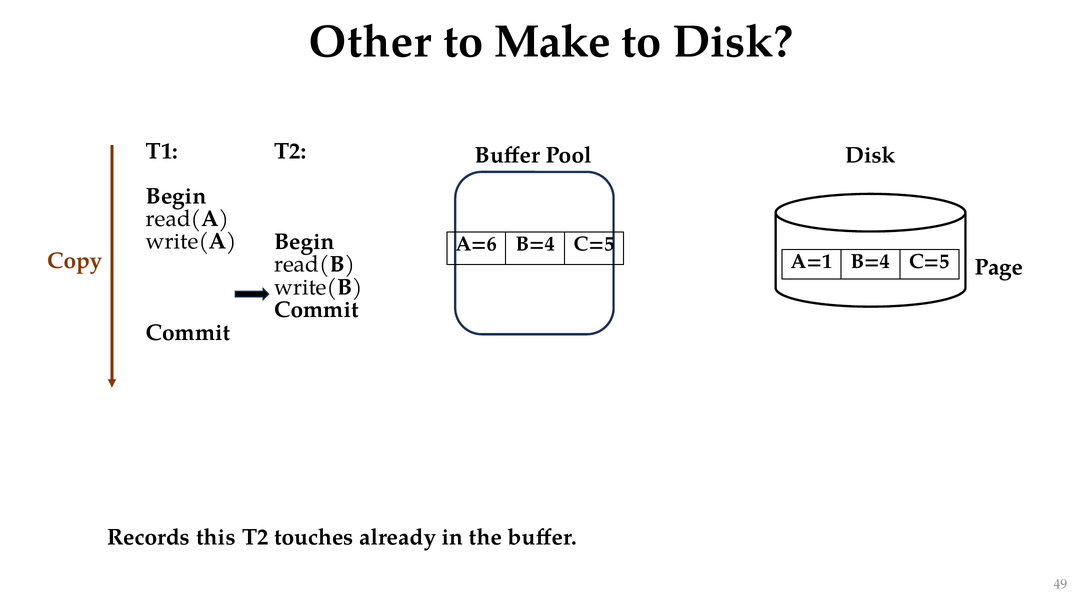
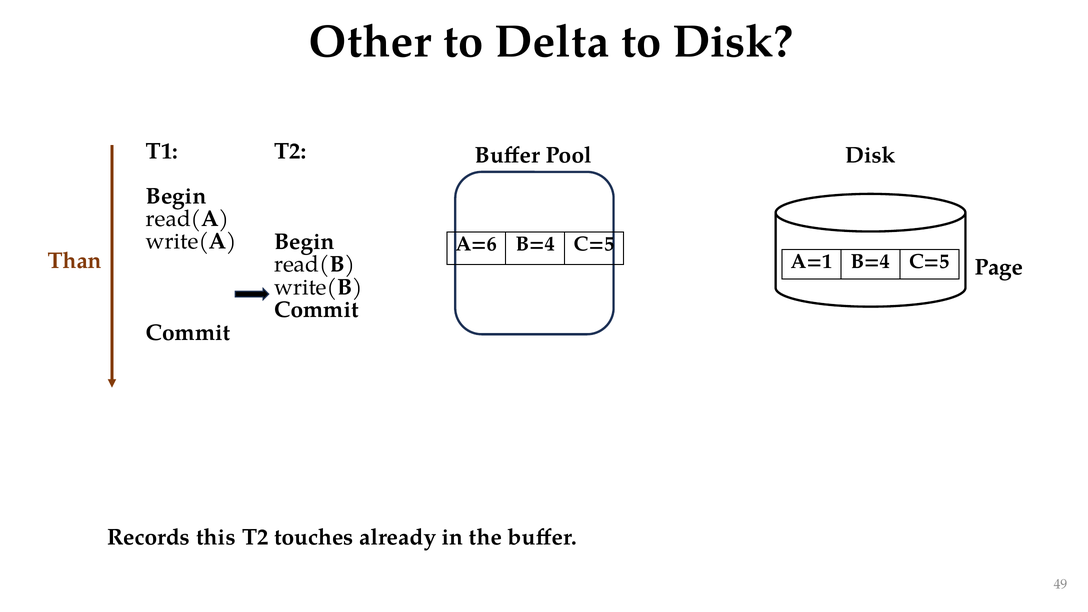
Make: Make -> Delta (552, 42)
Copy: Copy -> Than (75, 261)
